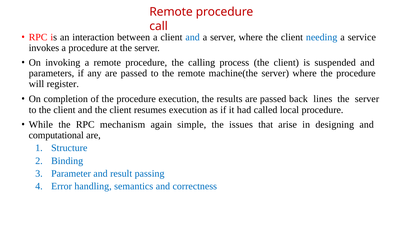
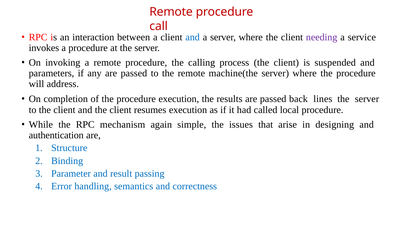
needing colour: blue -> purple (322, 37)
register: register -> address (63, 84)
computational: computational -> authentication (56, 135)
